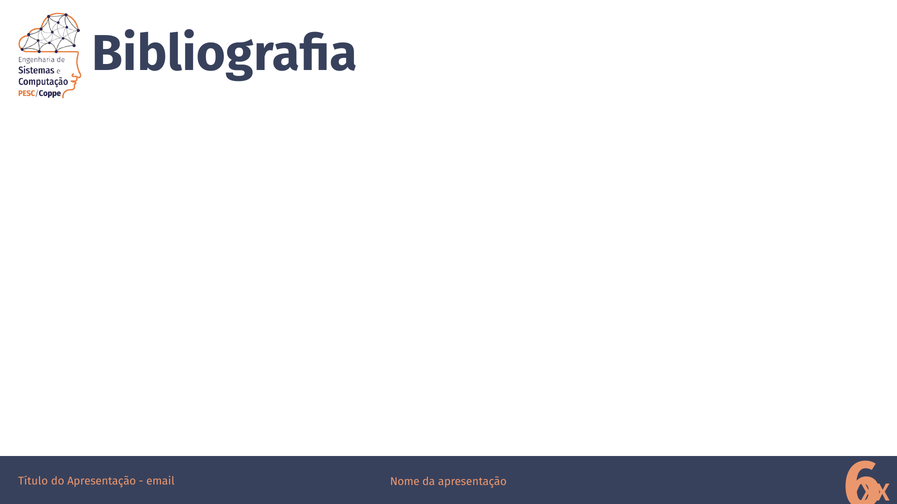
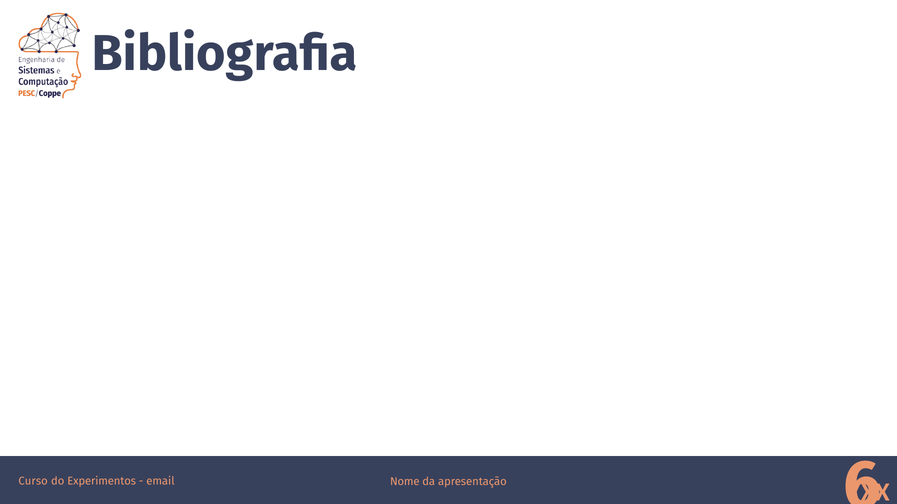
Título: Título -> Curso (33, 481)
do Apresentação: Apresentação -> Experimentos (102, 481)
